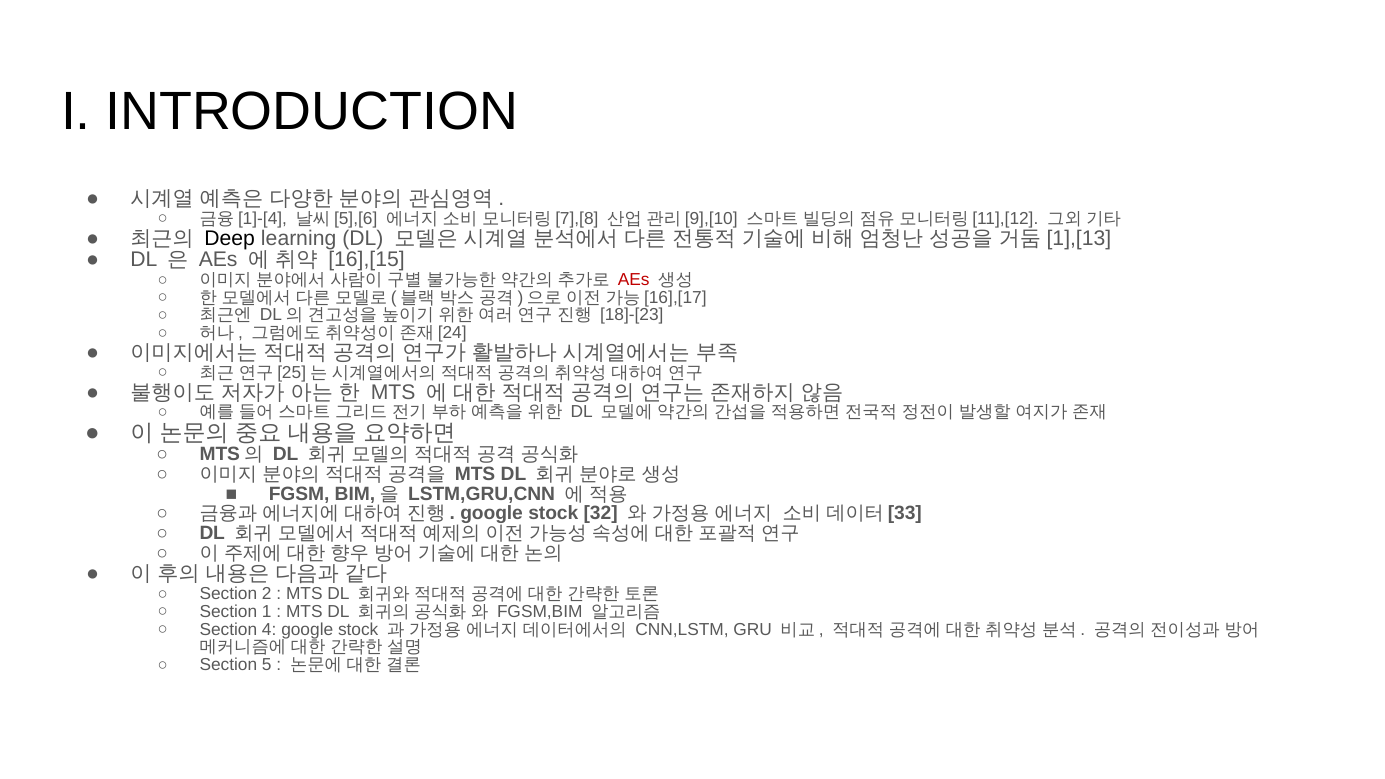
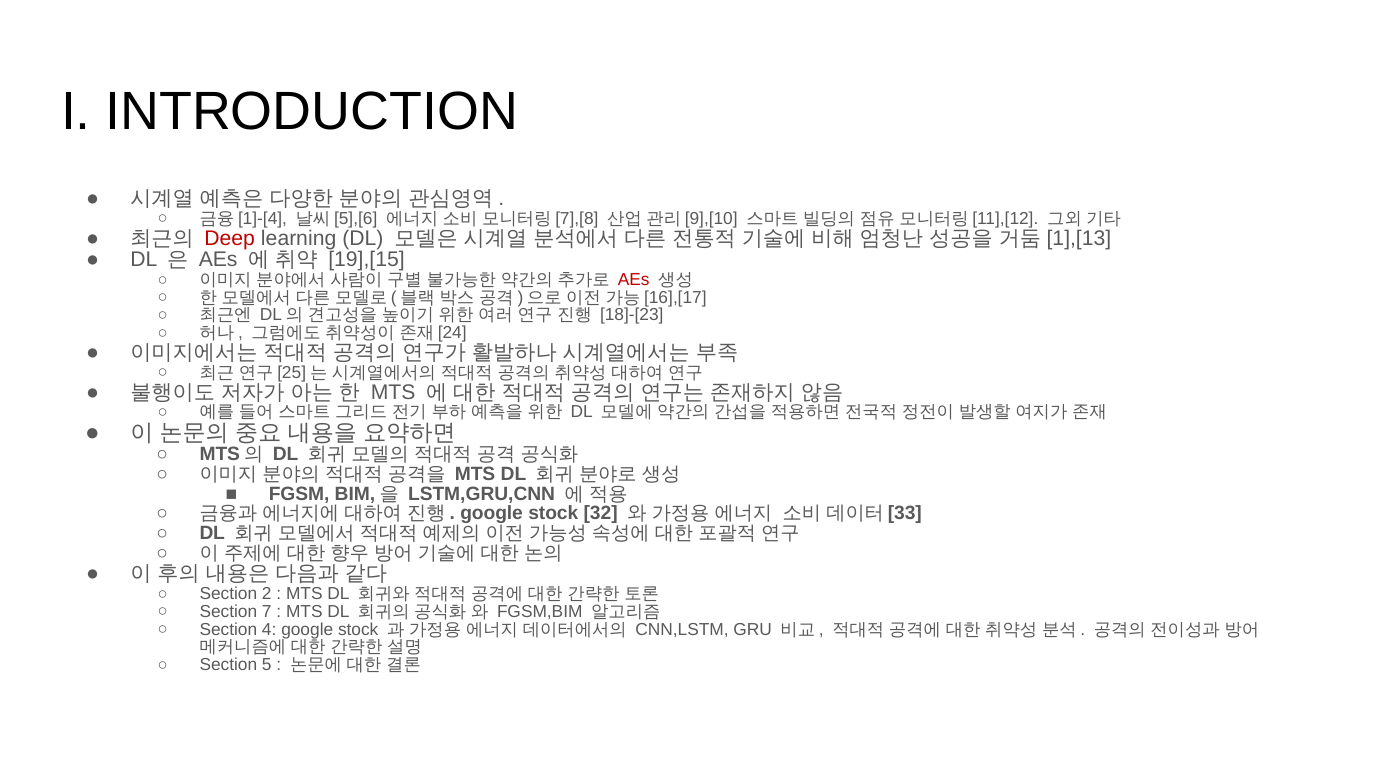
Deep colour: black -> red (230, 238)
16],[15: 16],[15 -> 19],[15 (367, 260)
1: 1 -> 7 (267, 612)
